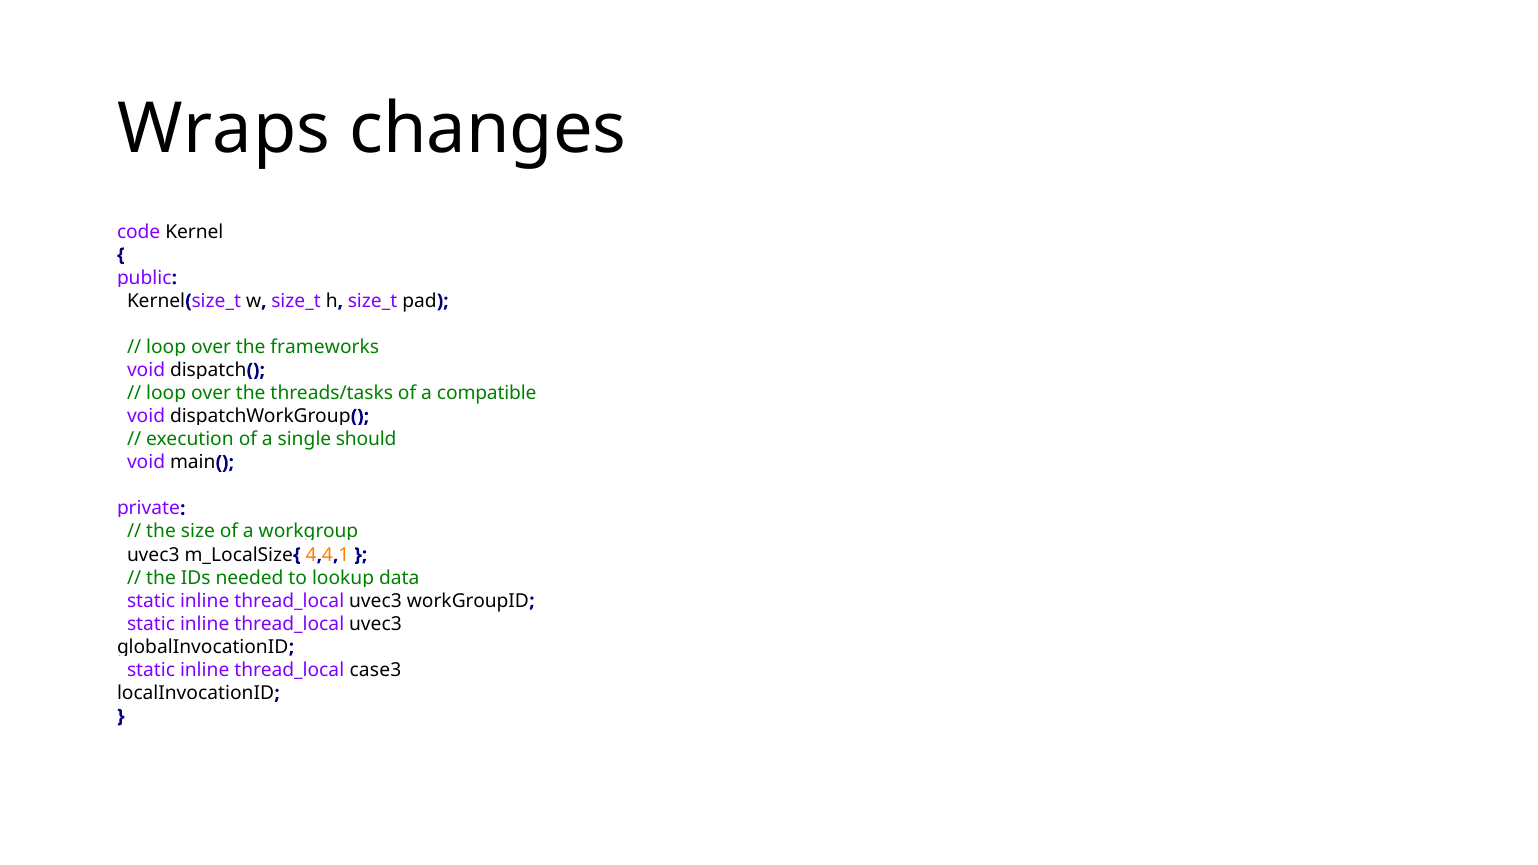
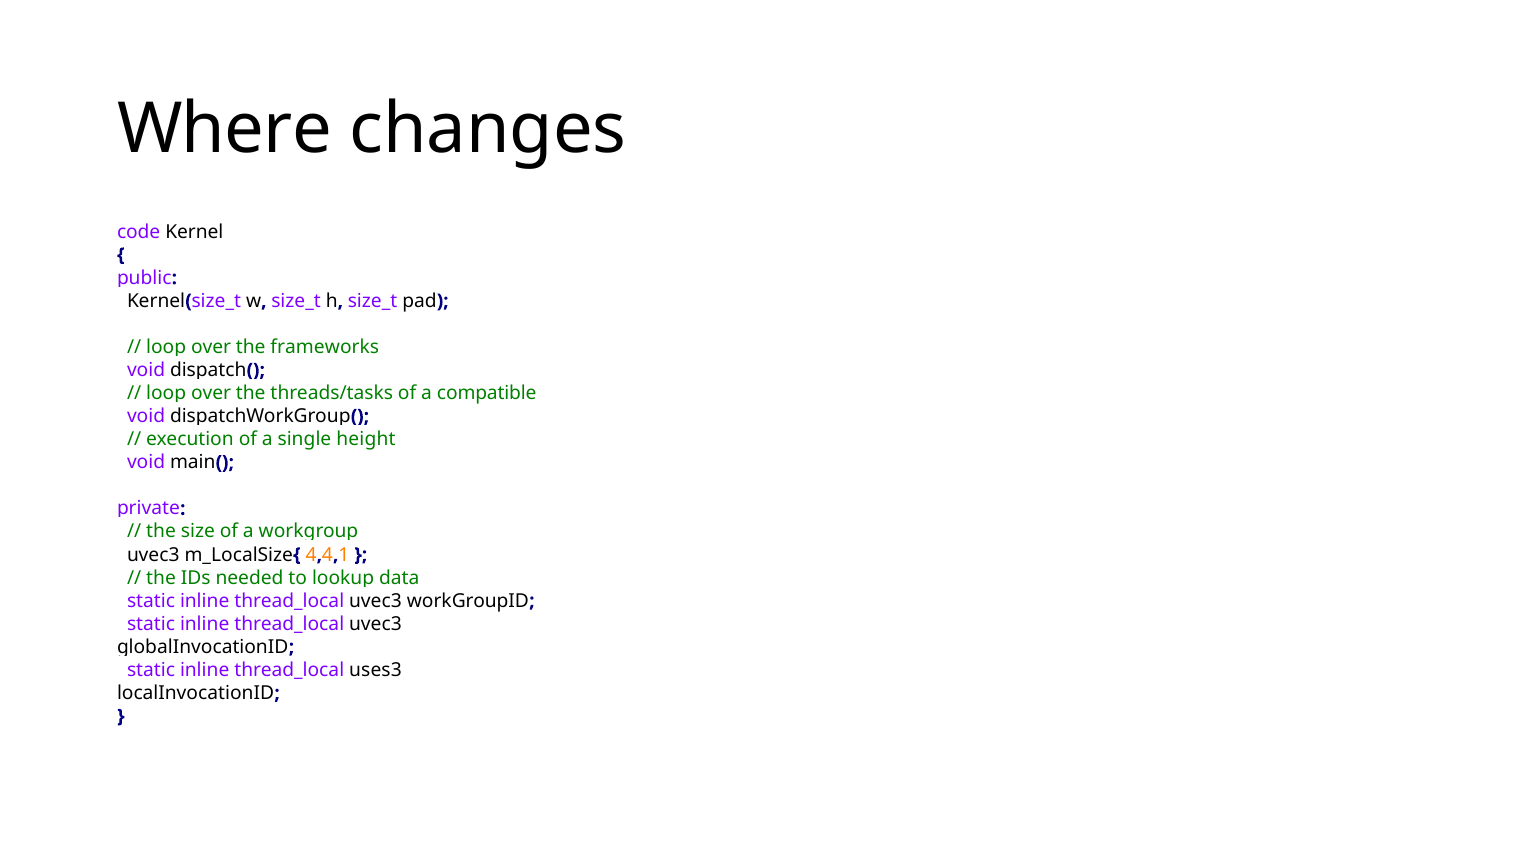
Wraps: Wraps -> Where (225, 129)
should: should -> height (366, 439)
case3: case3 -> uses3 (375, 670)
